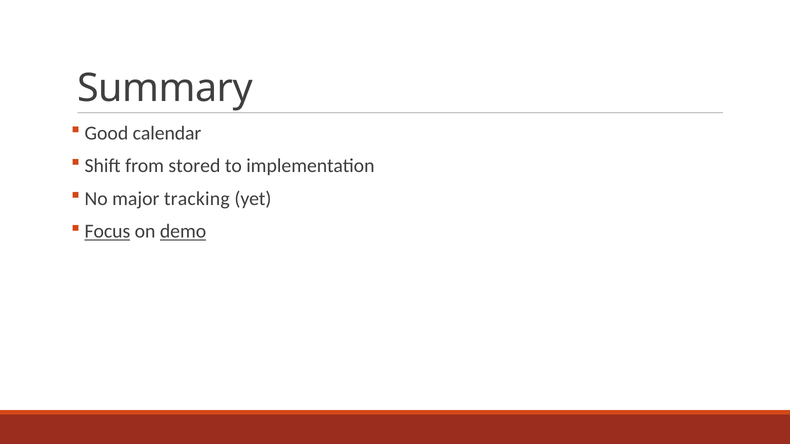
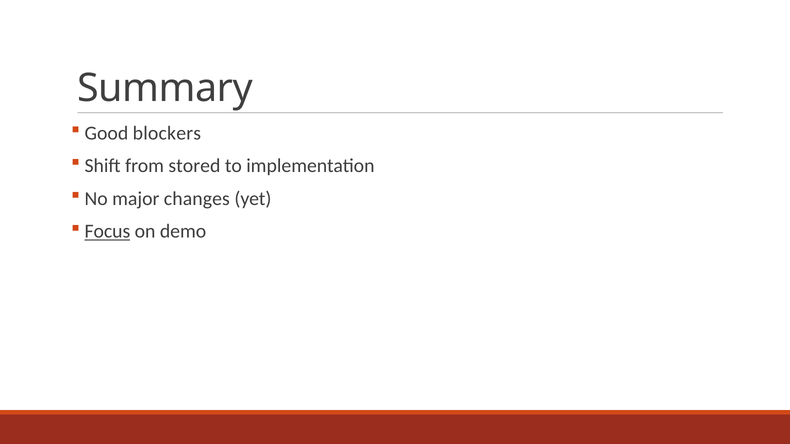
calendar: calendar -> blockers (167, 133)
tracking: tracking -> changes (197, 199)
demo underline: present -> none (183, 232)
